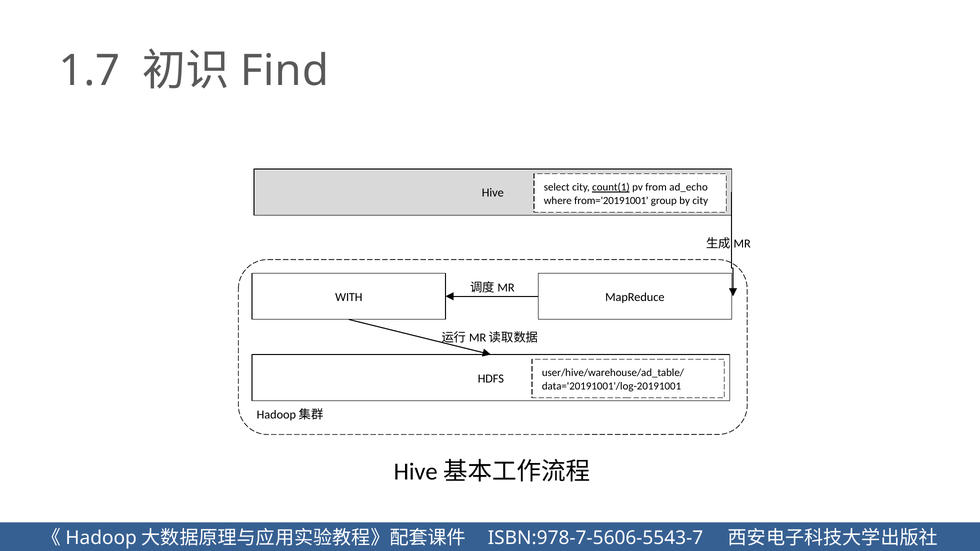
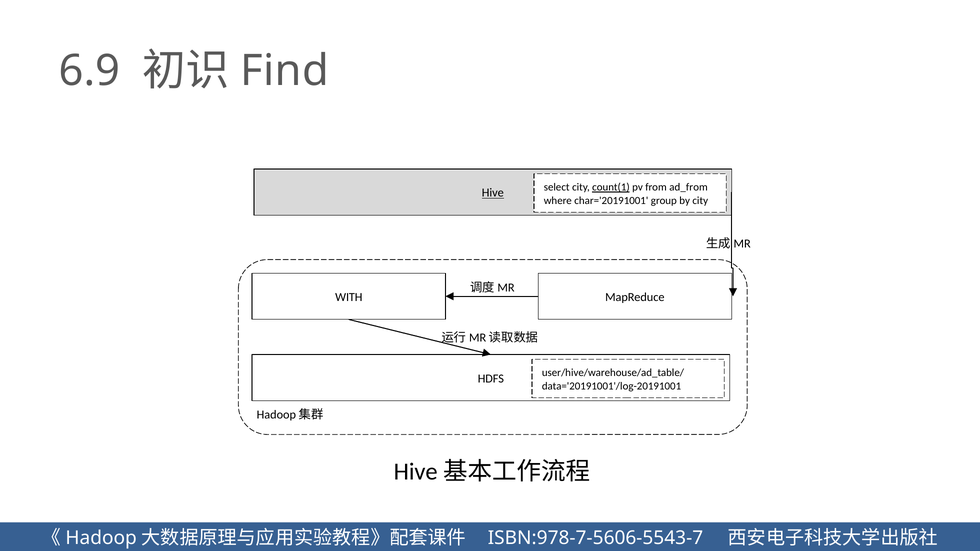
1.7: 1.7 -> 6.9 (90, 71)
Hive underline: none -> present (493, 193)
ad_echo: ad_echo -> ad_from (689, 187)
from='20191001: from='20191001 -> char='20191001 (611, 201)
